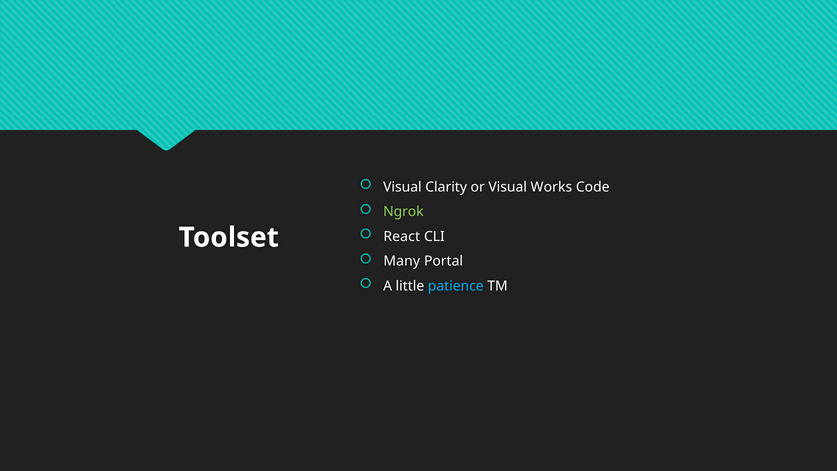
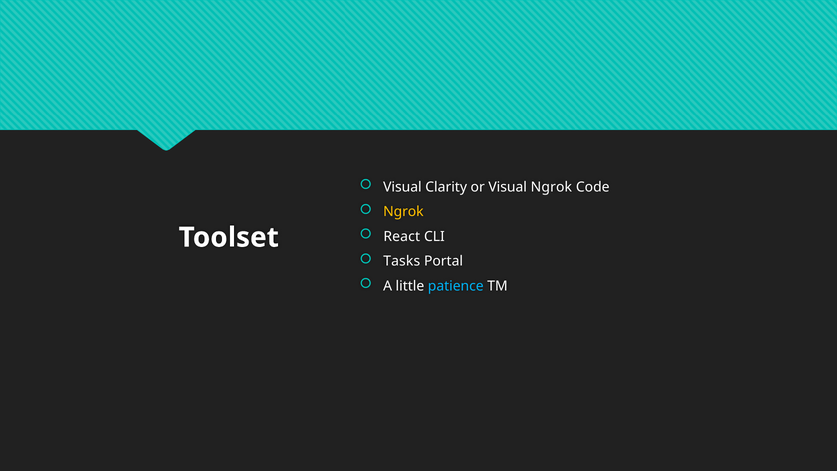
Visual Works: Works -> Ngrok (551, 187)
Ngrok colour: light green -> yellow (403, 212)
Many: Many -> Tasks (402, 261)
